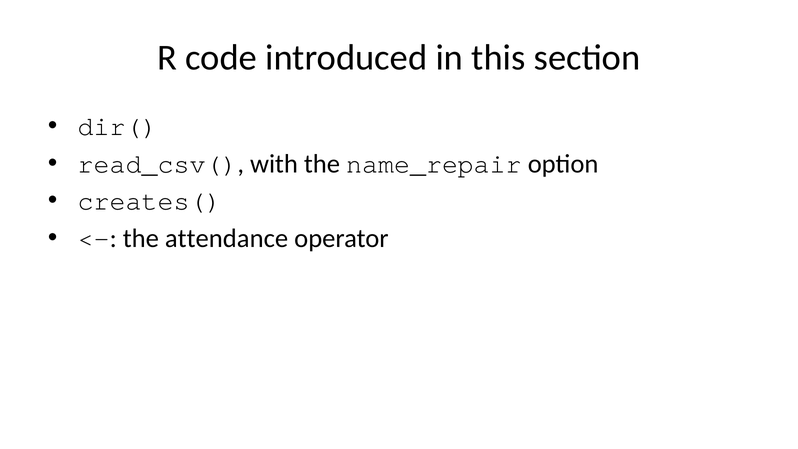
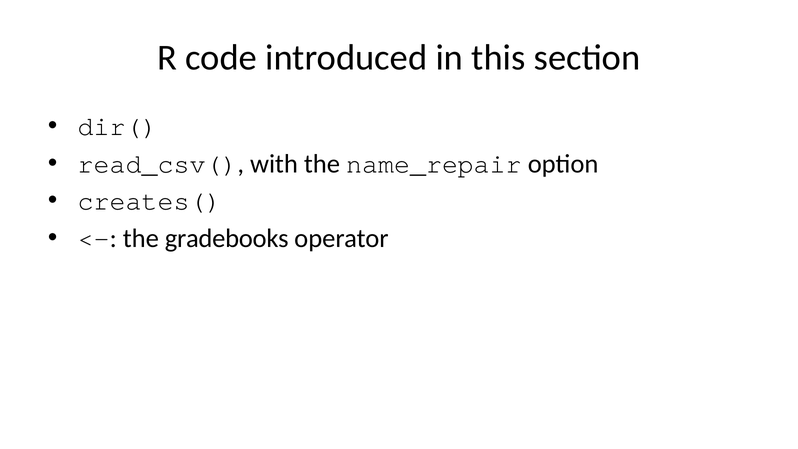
attendance: attendance -> gradebooks (227, 238)
